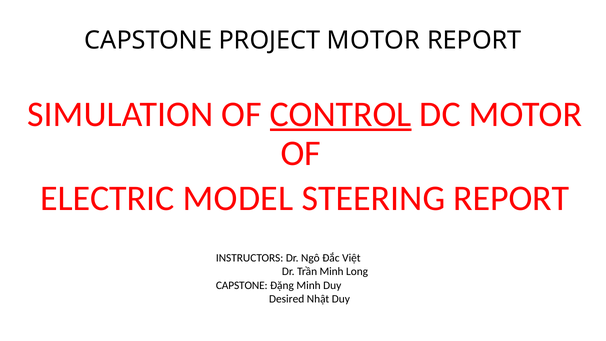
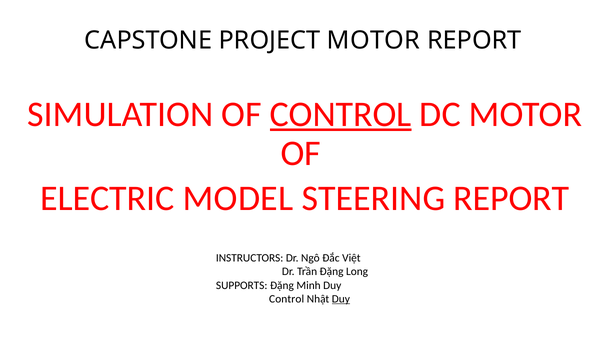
Trần Minh: Minh -> Đặng (332, 272)
CAPSTONE: CAPSTONE -> SUPPORTS (242, 285)
Desired: Desired -> Control (287, 299)
Duy underline: none -> present (341, 299)
